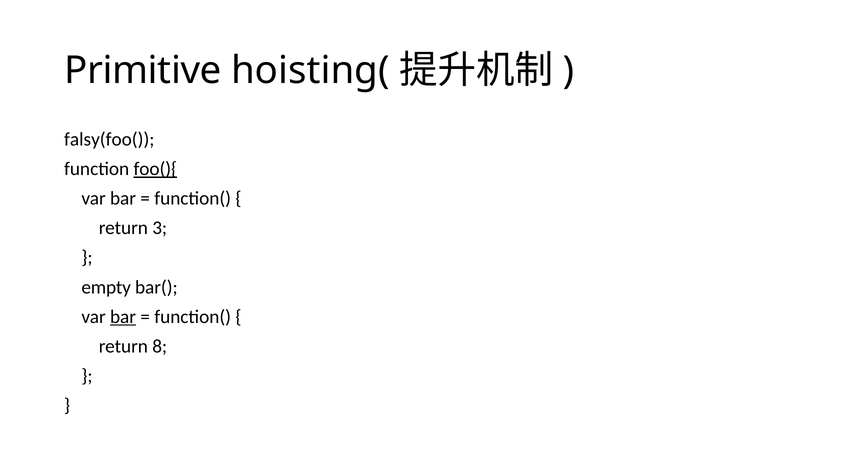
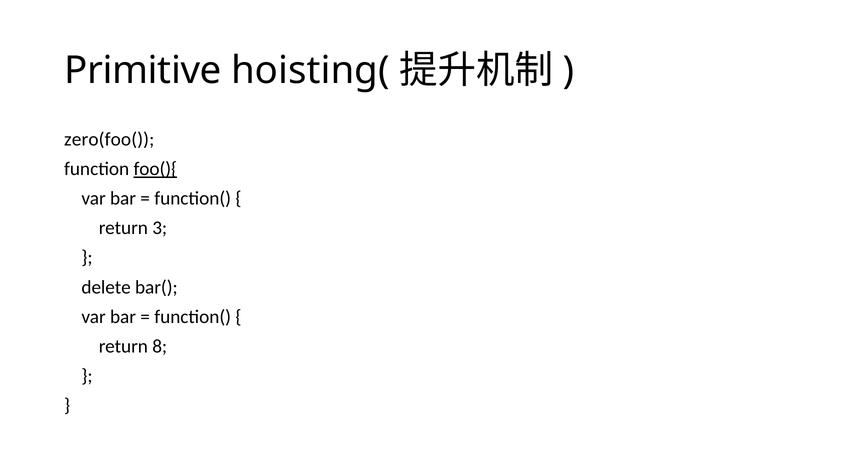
falsy(foo(: falsy(foo( -> zero(foo( (109, 139)
empty: empty -> delete (106, 287)
bar underline: present -> none (123, 317)
